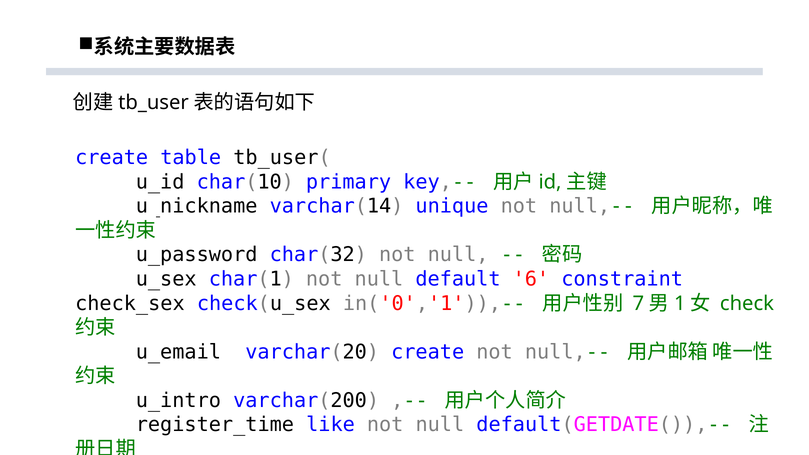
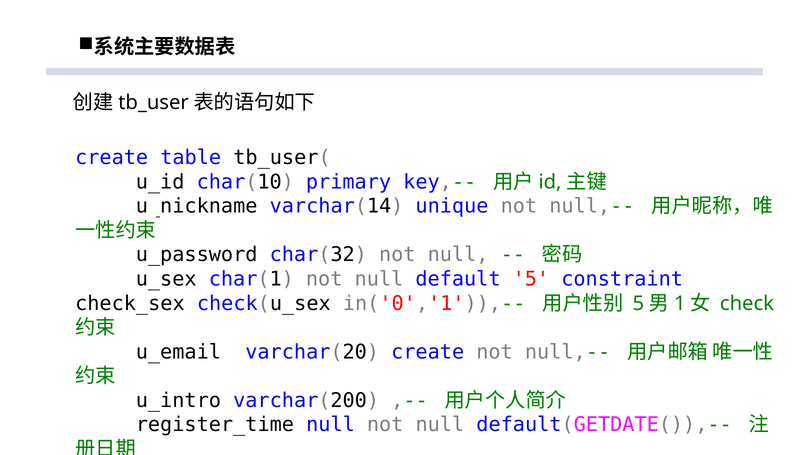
default 6: 6 -> 5 (531, 279)
7: 7 -> 5 (638, 303)
register_time like: like -> null (331, 425)
